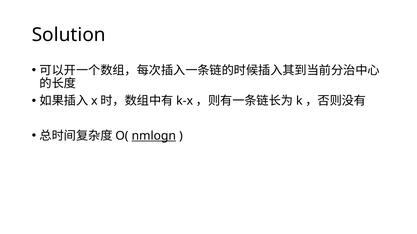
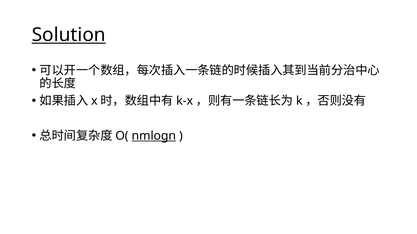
Solution underline: none -> present (69, 35)
